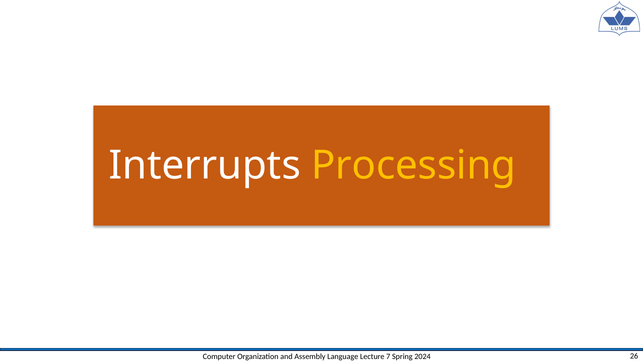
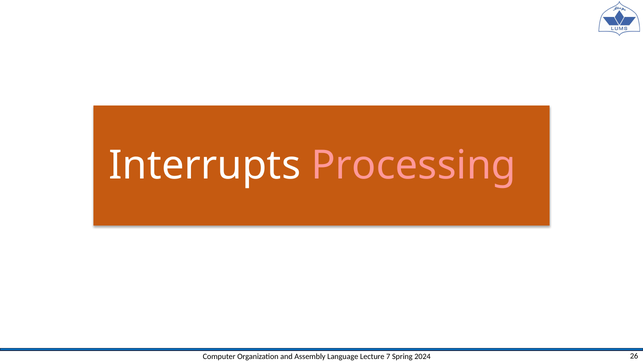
Processing colour: yellow -> pink (414, 165)
